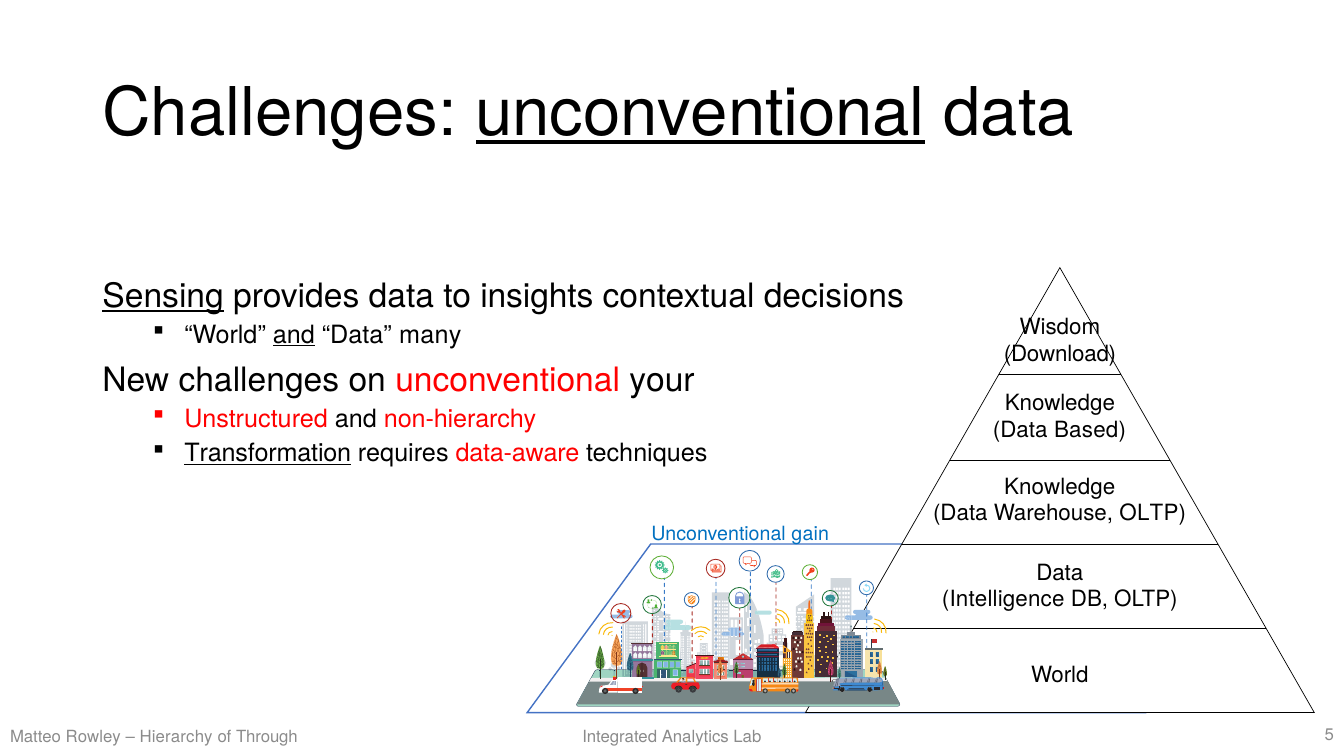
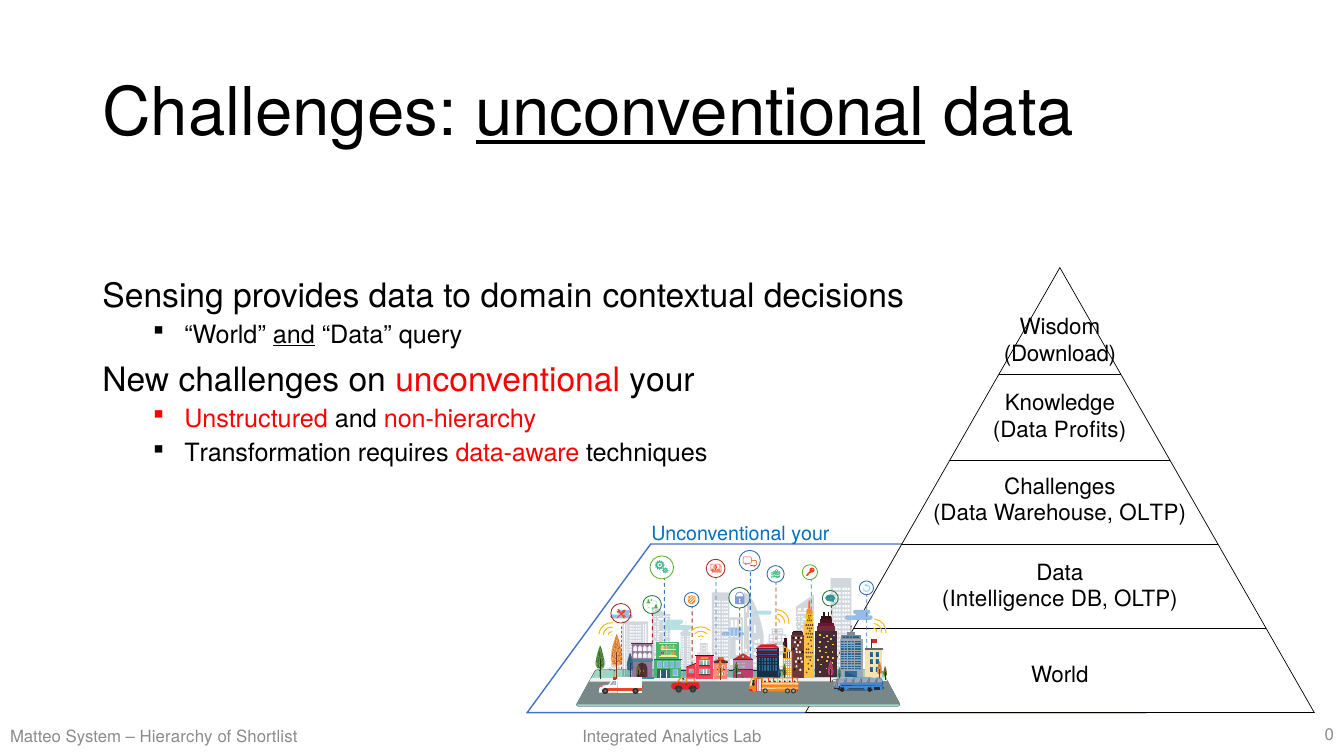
Sensing underline: present -> none (163, 296)
insights: insights -> domain (537, 296)
many: many -> query (430, 335)
Based: Based -> Profits (1090, 430)
Transformation underline: present -> none (268, 454)
Knowledge: Knowledge -> Challenges (1060, 487)
gain: gain -> your (810, 534)
Rowley: Rowley -> System (93, 737)
Through: Through -> Shortlist (267, 737)
5: 5 -> 0 (1329, 735)
